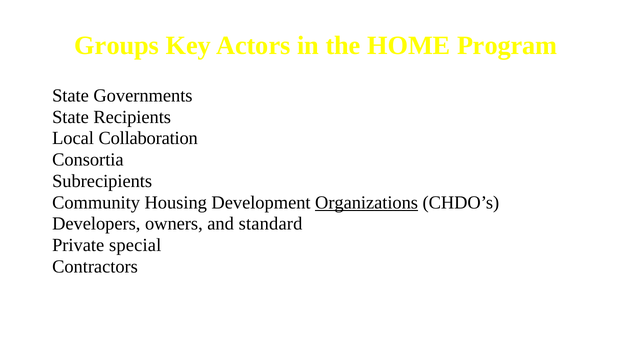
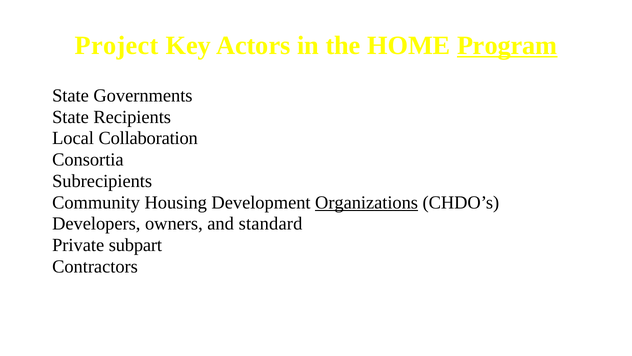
Groups: Groups -> Project (117, 45)
Program underline: none -> present (507, 45)
special: special -> subpart (135, 245)
